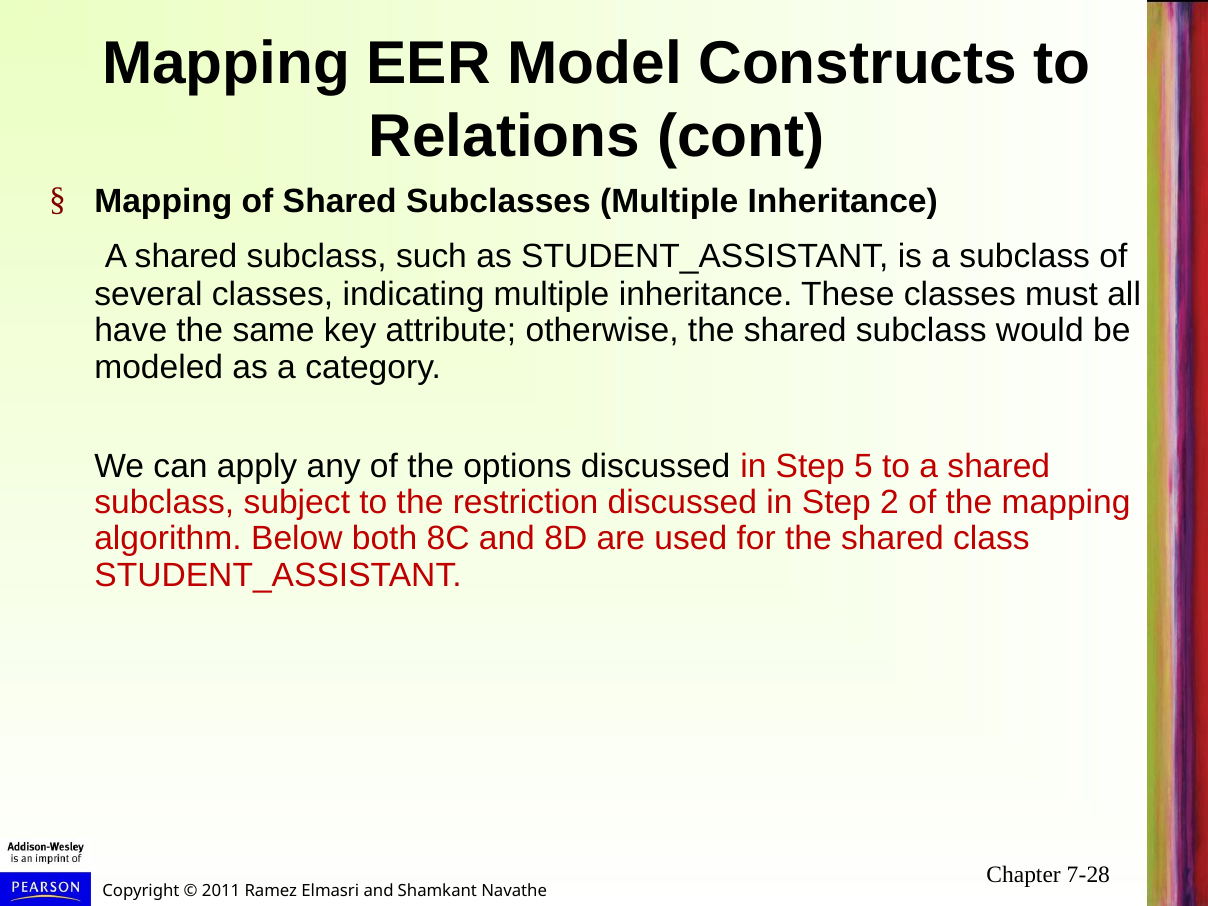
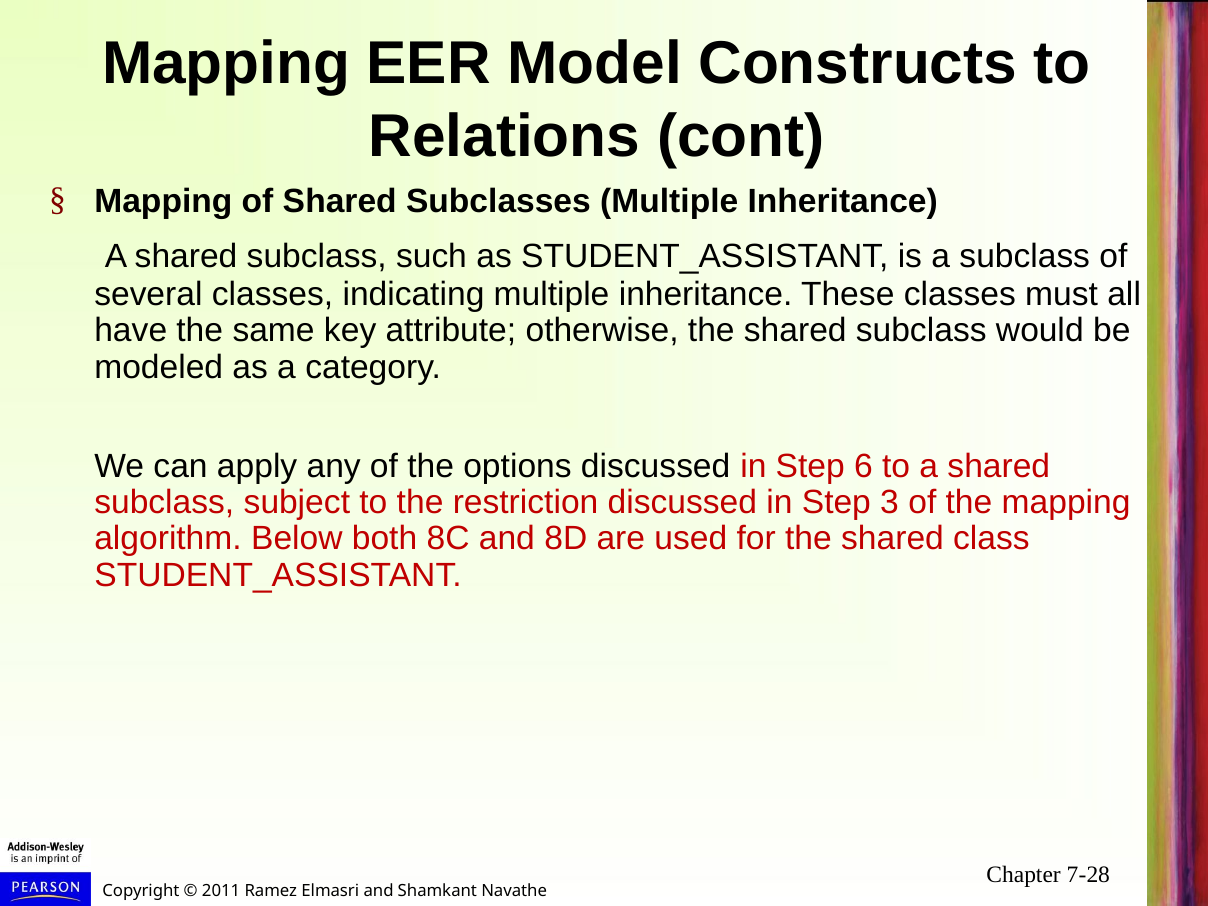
5: 5 -> 6 (863, 466)
2: 2 -> 3 (890, 503)
